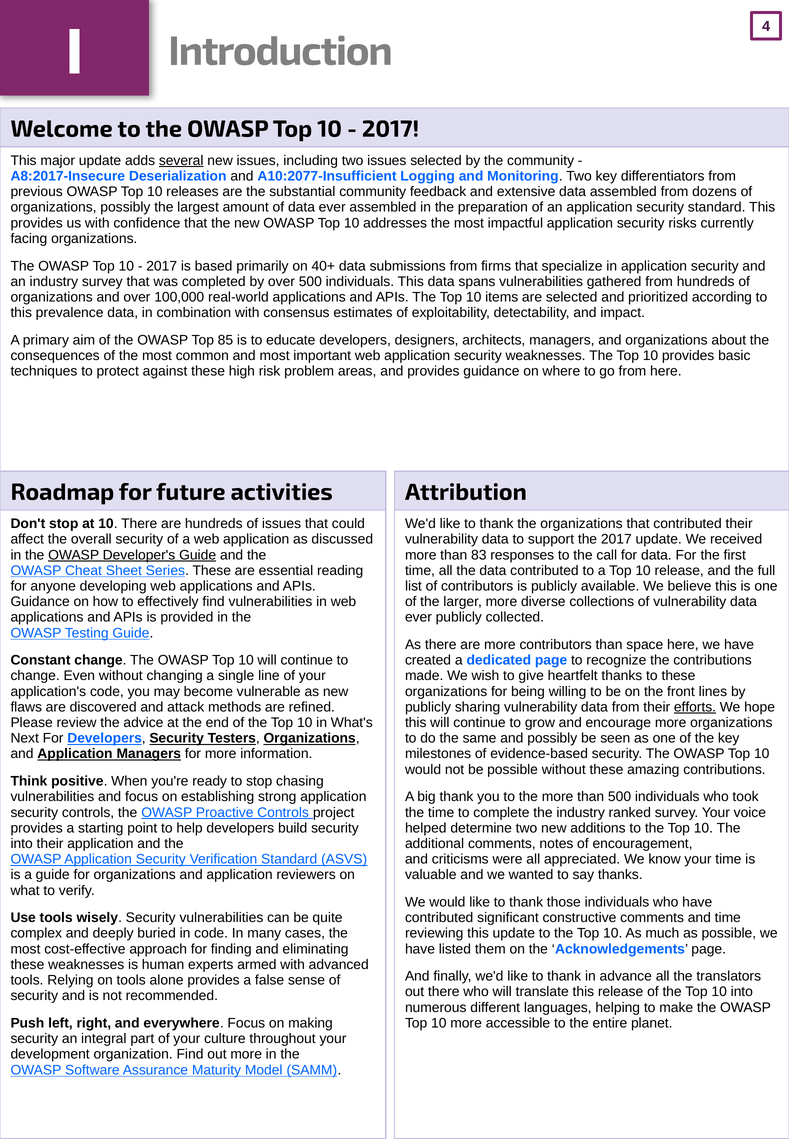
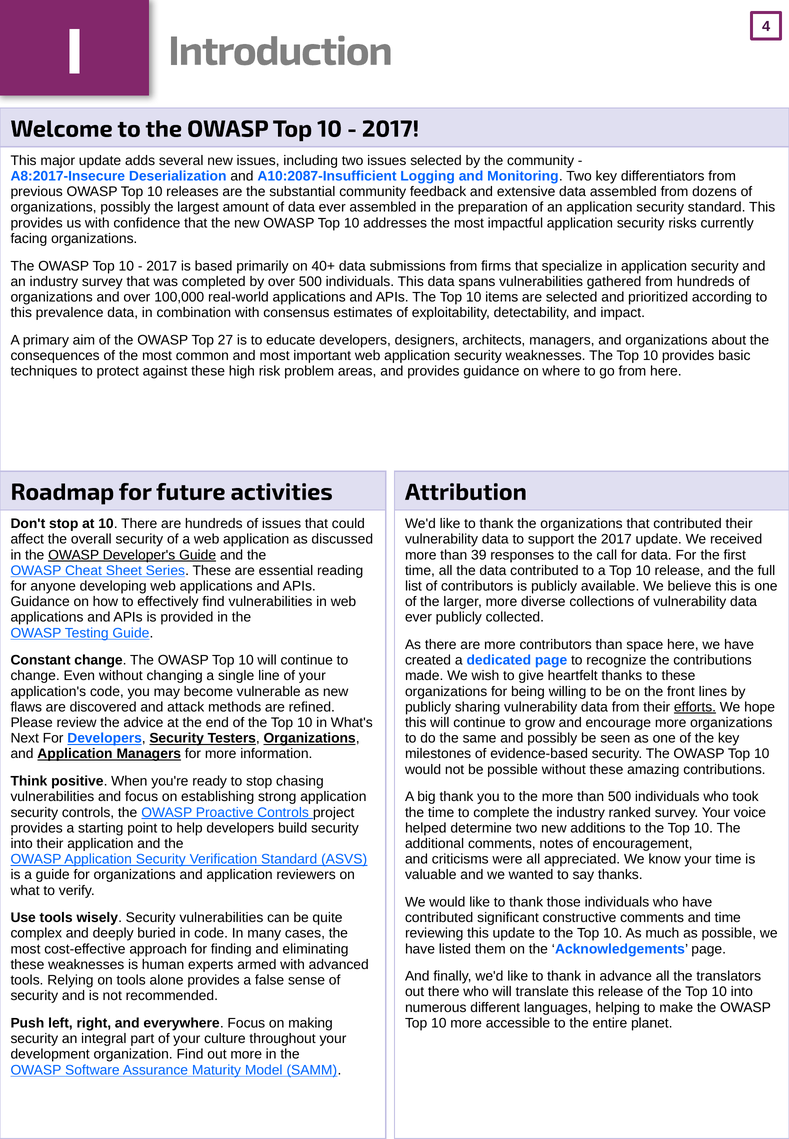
several underline: present -> none (181, 161)
A10:2077-Insufficient: A10:2077-Insufficient -> A10:2087-Insufficient (327, 176)
85: 85 -> 27 (225, 340)
83: 83 -> 39 (479, 555)
